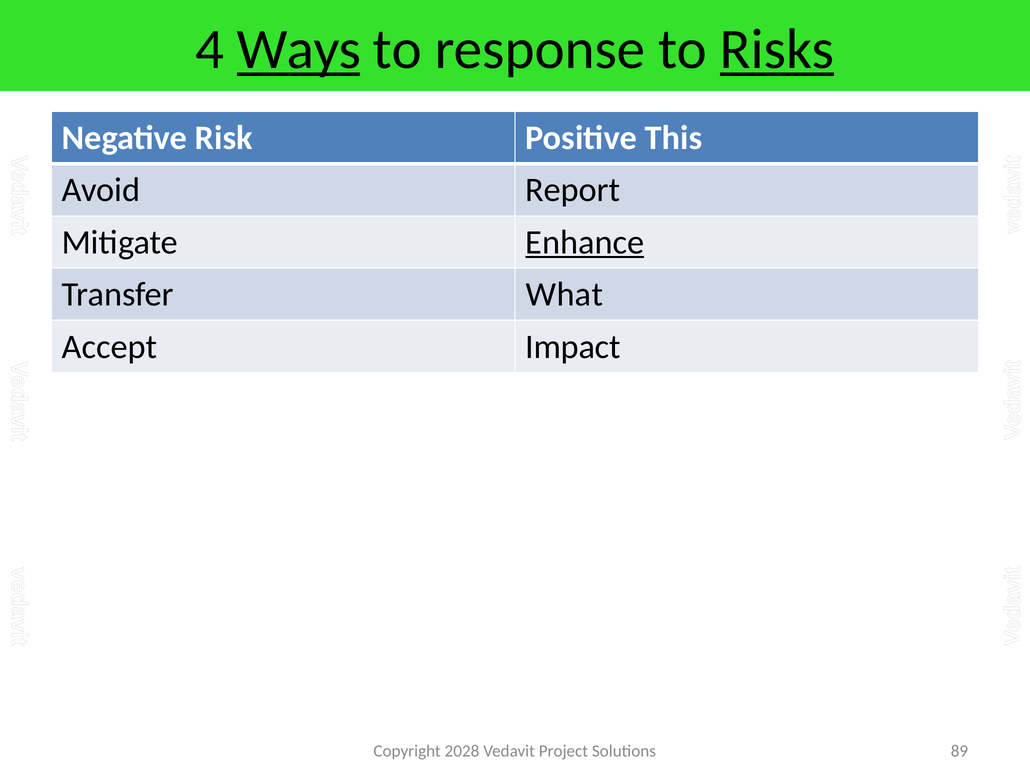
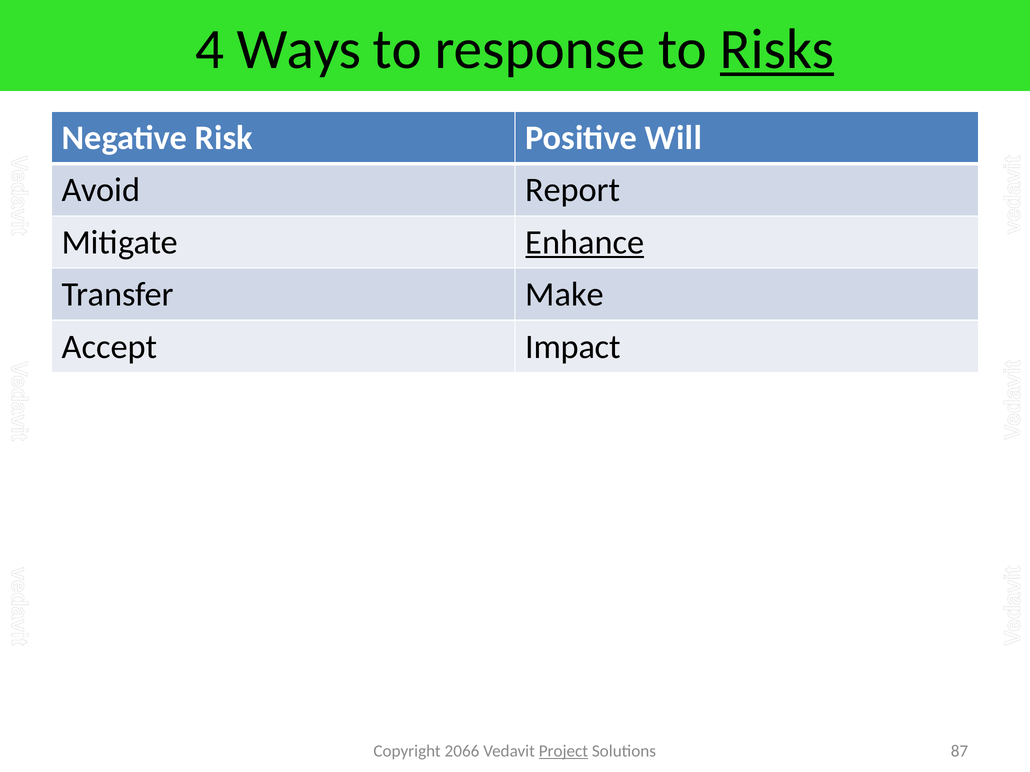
Ways underline: present -> none (299, 49)
This: This -> Will (673, 138)
What: What -> Make (565, 295)
2028: 2028 -> 2066 (462, 752)
Project underline: none -> present (563, 752)
89: 89 -> 87 (960, 751)
